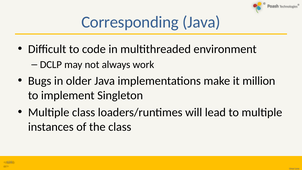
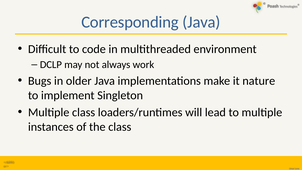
million: million -> nature (259, 81)
